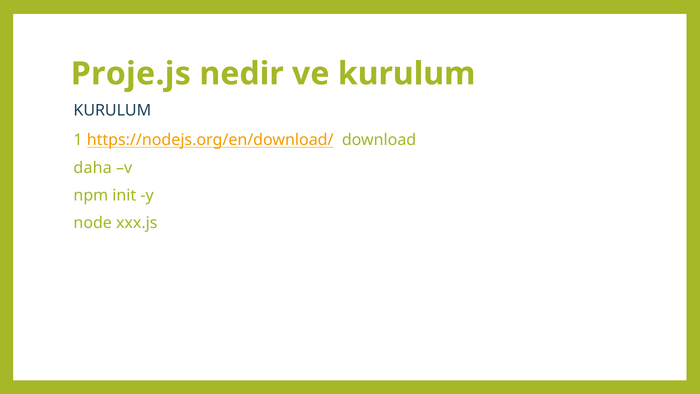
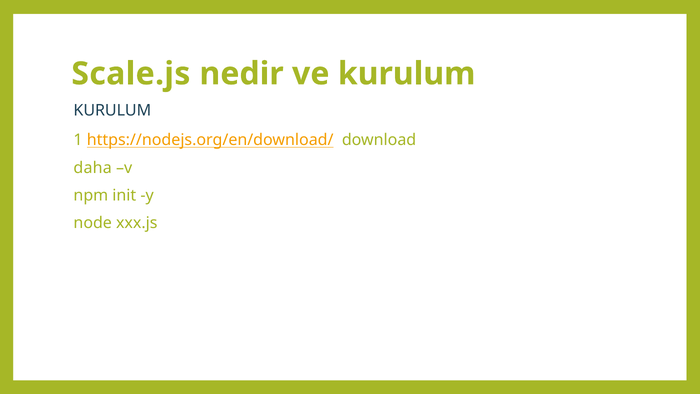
Proje.js: Proje.js -> Scale.js (131, 74)
